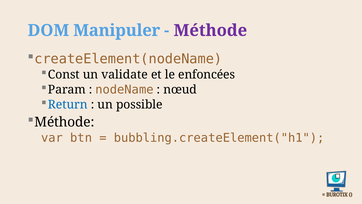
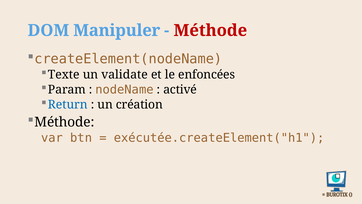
Méthode colour: purple -> red (210, 30)
Const: Const -> Texte (64, 75)
nœud: nœud -> activé (180, 89)
possible: possible -> création (139, 104)
bubbling.createElement("h1: bubbling.createElement("h1 -> exécutée.createElement("h1 (219, 138)
